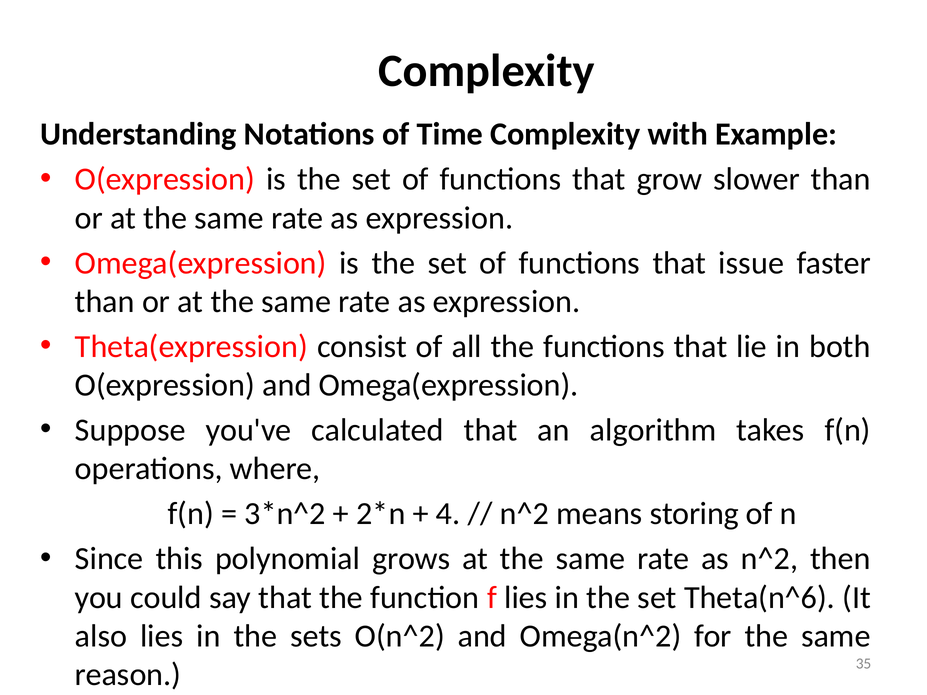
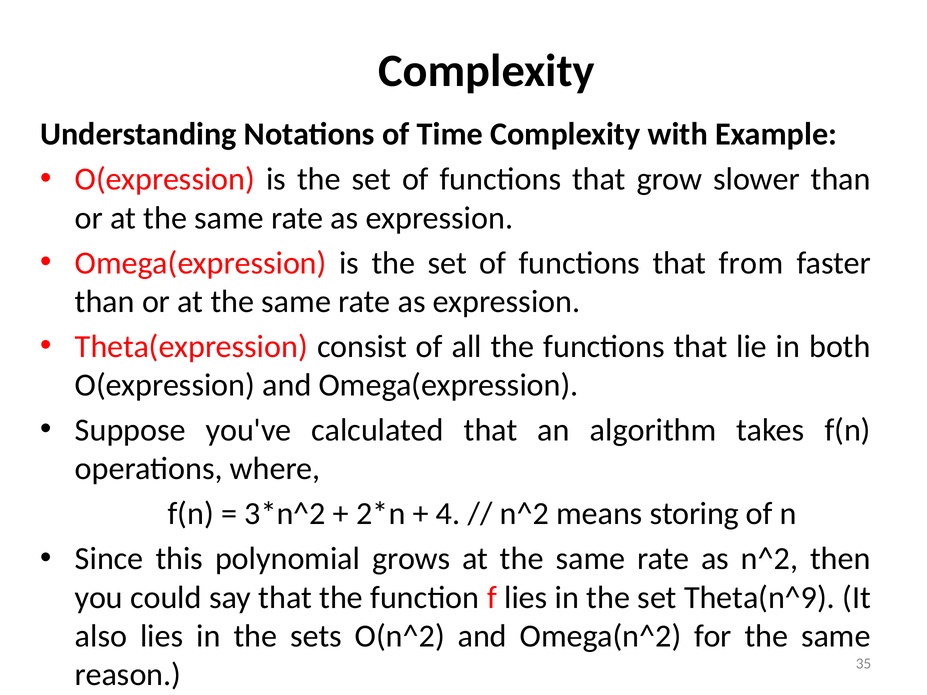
issue: issue -> from (751, 263)
Theta(n^6: Theta(n^6 -> Theta(n^9 (759, 598)
